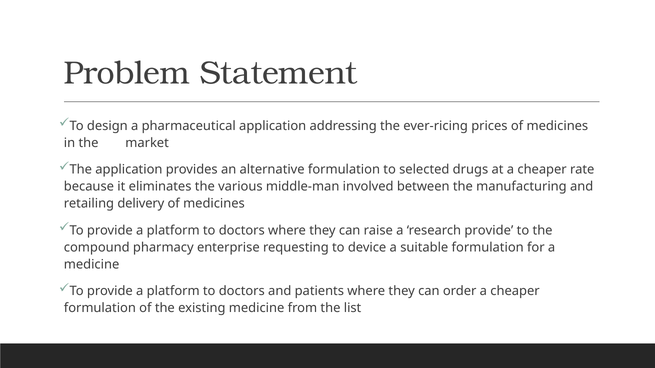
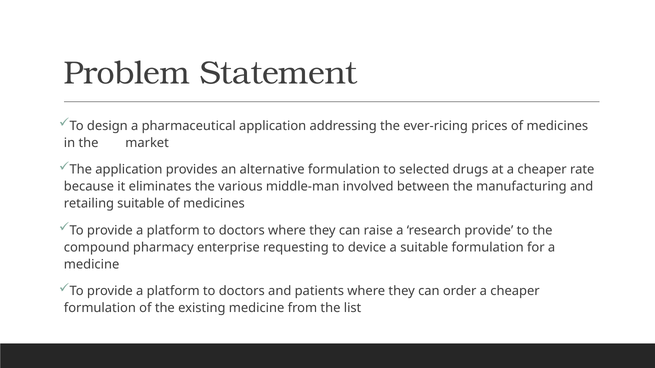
retailing delivery: delivery -> suitable (141, 204)
